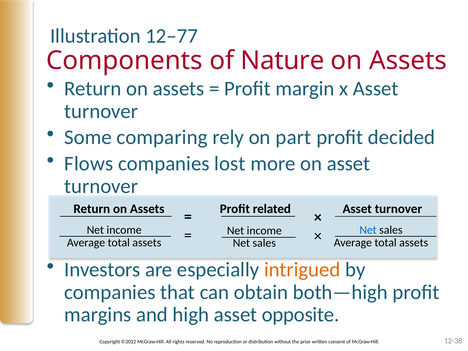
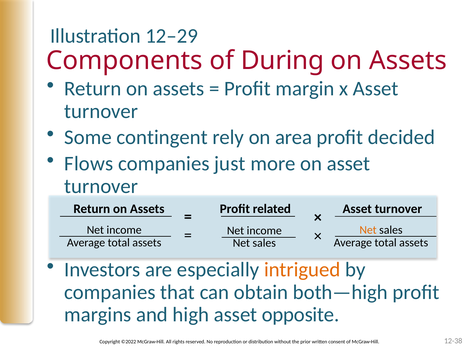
12–77: 12–77 -> 12–29 (172, 36)
Nature: Nature -> During (282, 61)
comparing: comparing -> contingent (162, 137)
part: part -> area (294, 137)
lost: lost -> just (230, 164)
Net colour: blue -> orange (368, 230)
